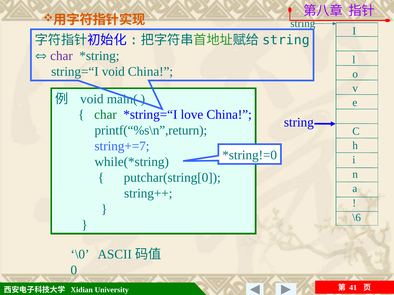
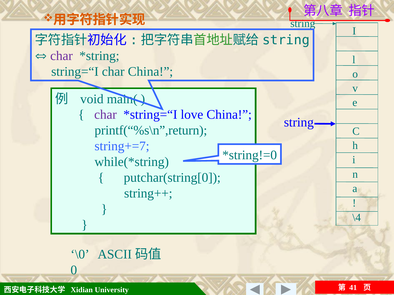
string=“I void: void -> char (113, 72)
char colour: green -> purple (105, 115)
\6: \6 -> \4 (357, 218)
